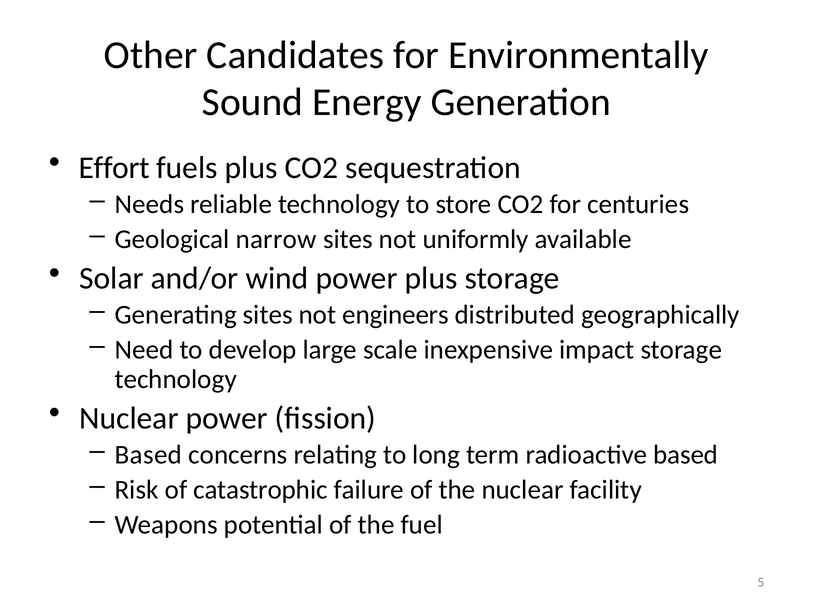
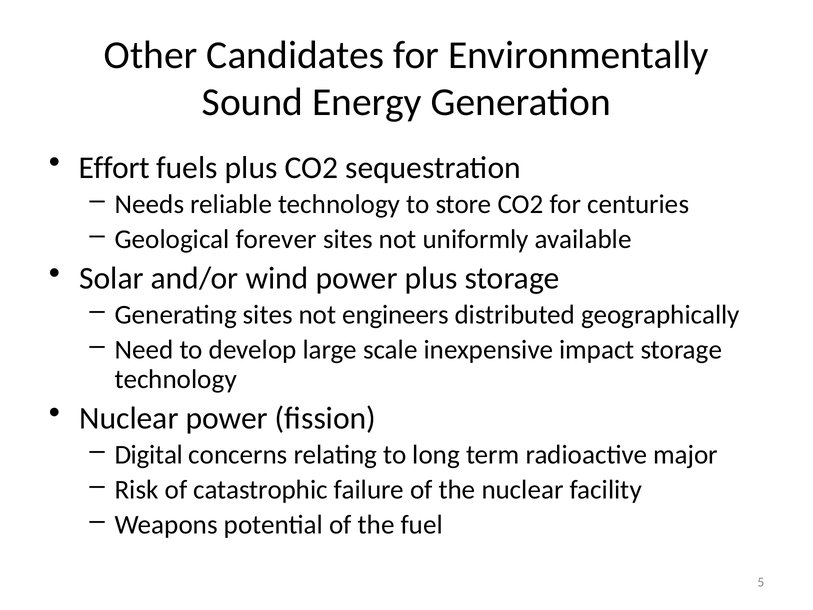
narrow: narrow -> forever (276, 239)
Based: Based -> Digital (149, 455)
radioactive based: based -> major (686, 455)
